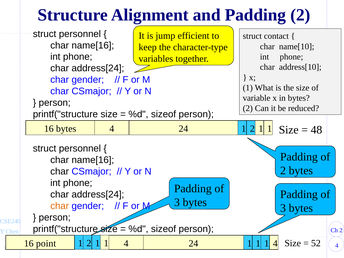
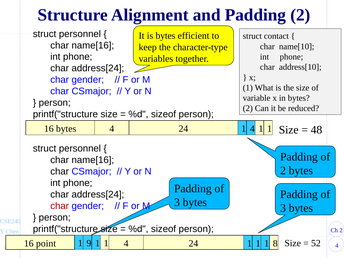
is jump: jump -> bytes (165, 36)
4 1 2: 2 -> 4 (252, 129)
char colour: orange -> red (60, 206)
2: 2 -> 9 (89, 243)
1 4: 4 -> 8 (275, 243)
